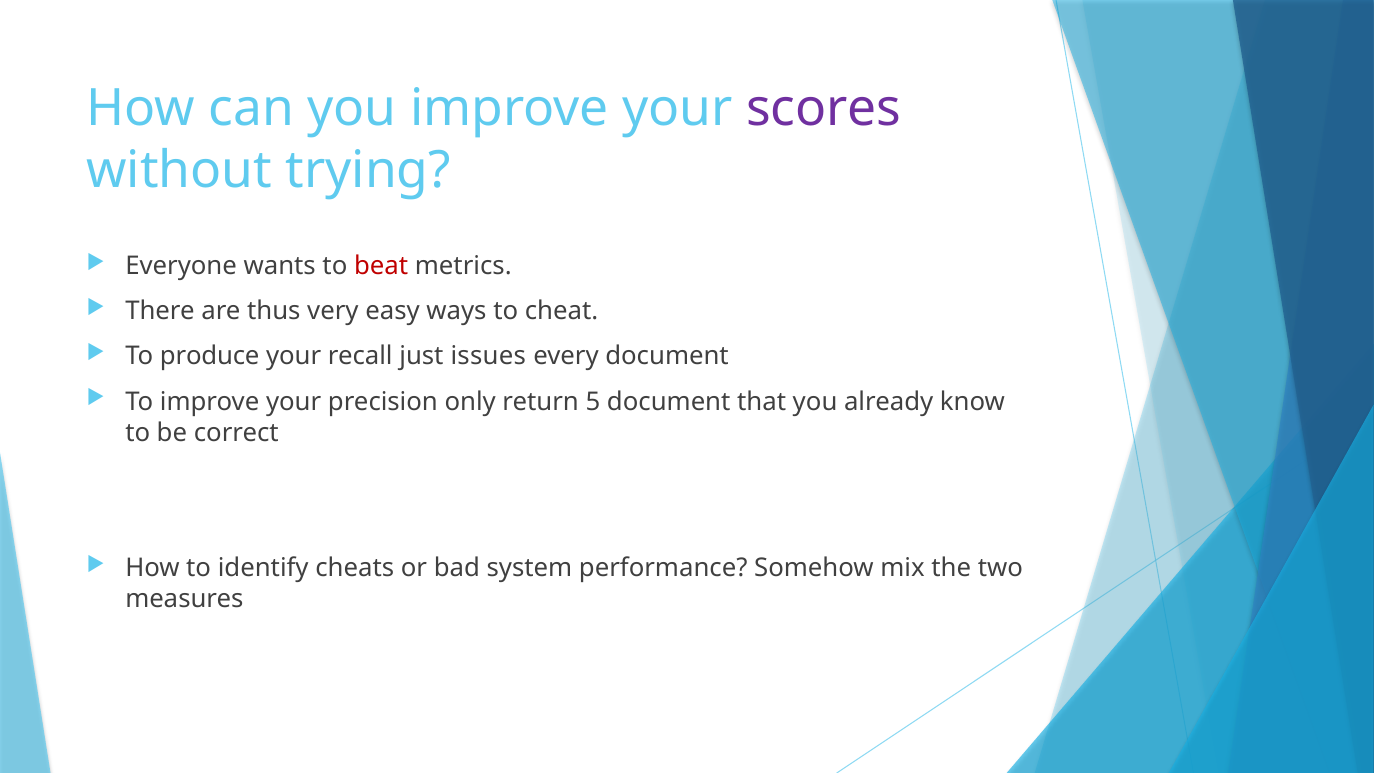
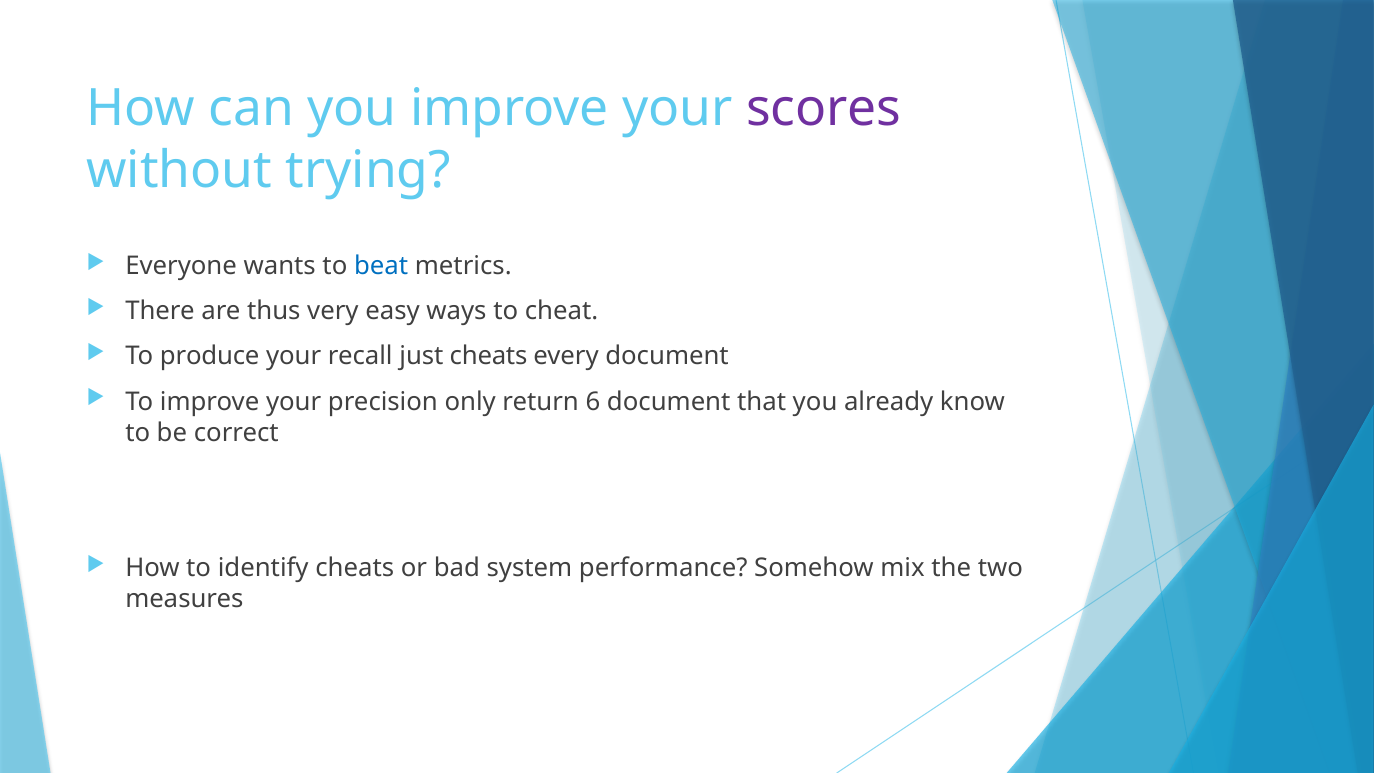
beat colour: red -> blue (381, 266)
just issues: issues -> cheats (489, 356)
5: 5 -> 6 (593, 402)
